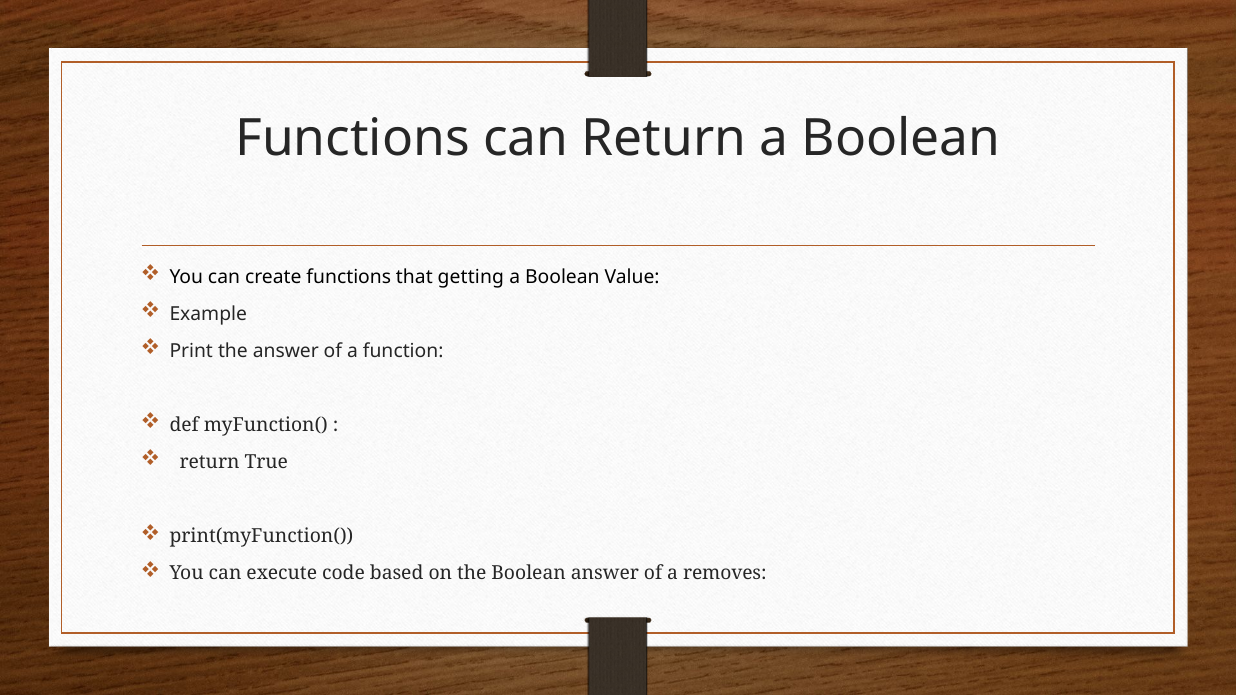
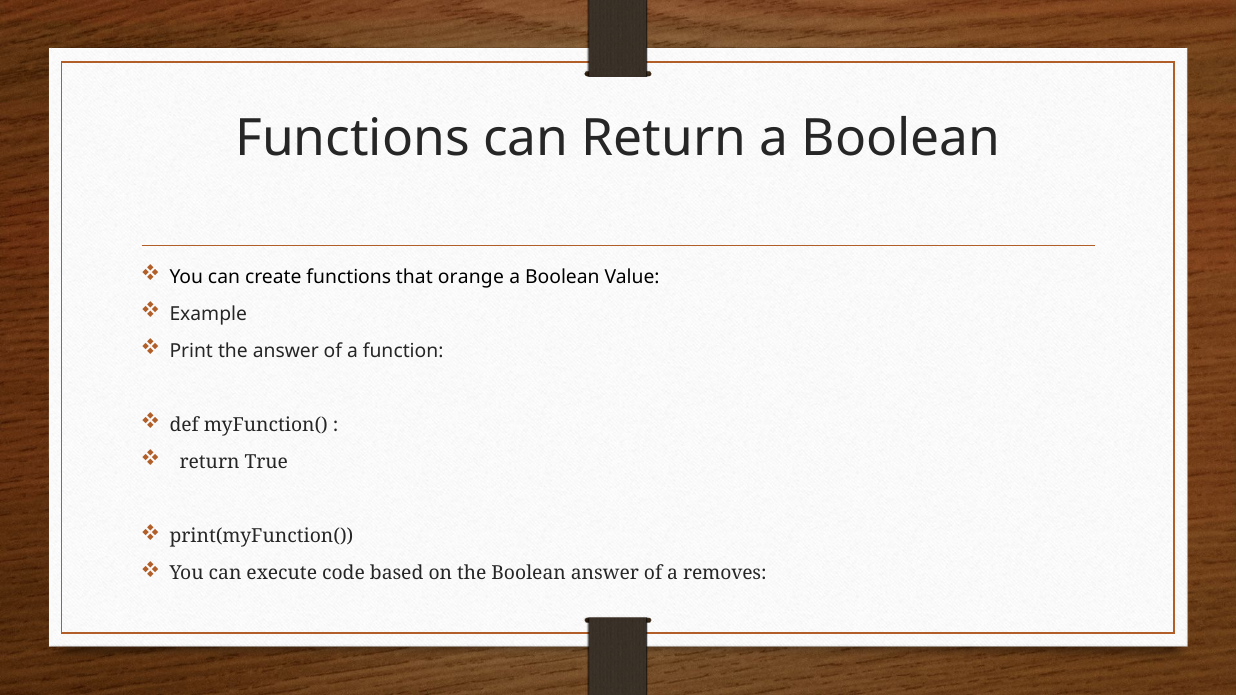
getting: getting -> orange (471, 277)
